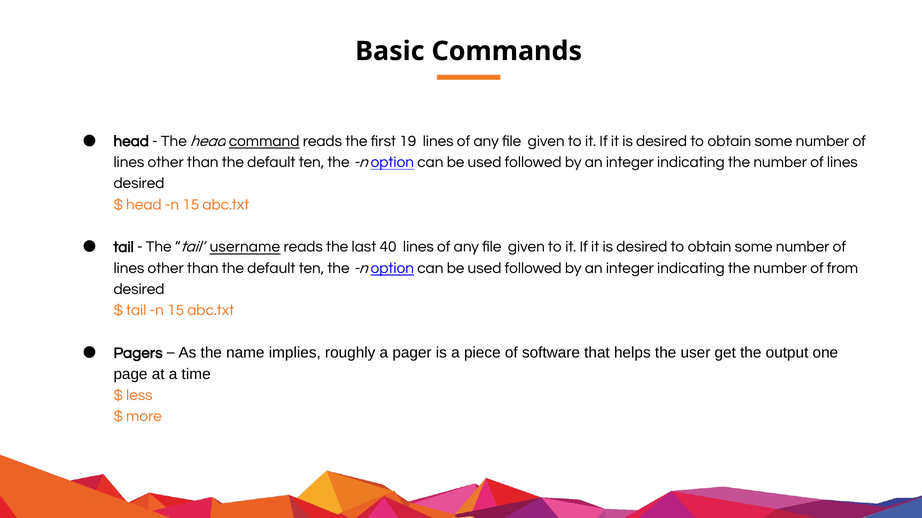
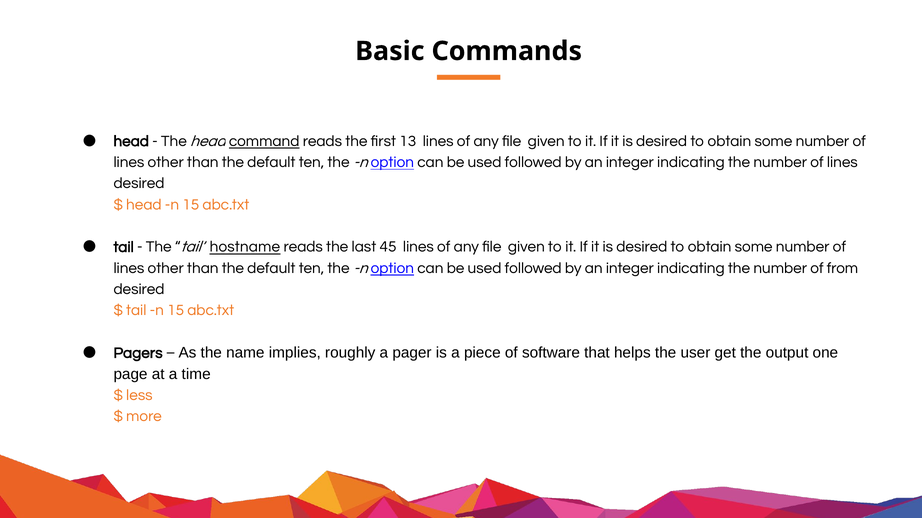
19: 19 -> 13 (408, 141)
username: username -> hostname (245, 247)
40: 40 -> 45 (388, 247)
